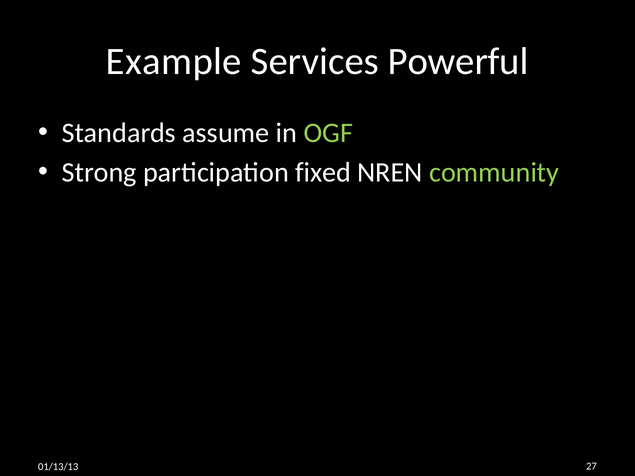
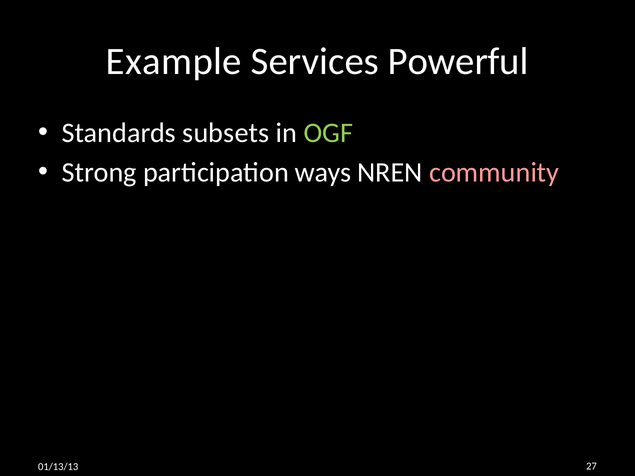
assume: assume -> subsets (226, 133)
fixed: fixed -> ways (323, 173)
community colour: light green -> pink (494, 173)
